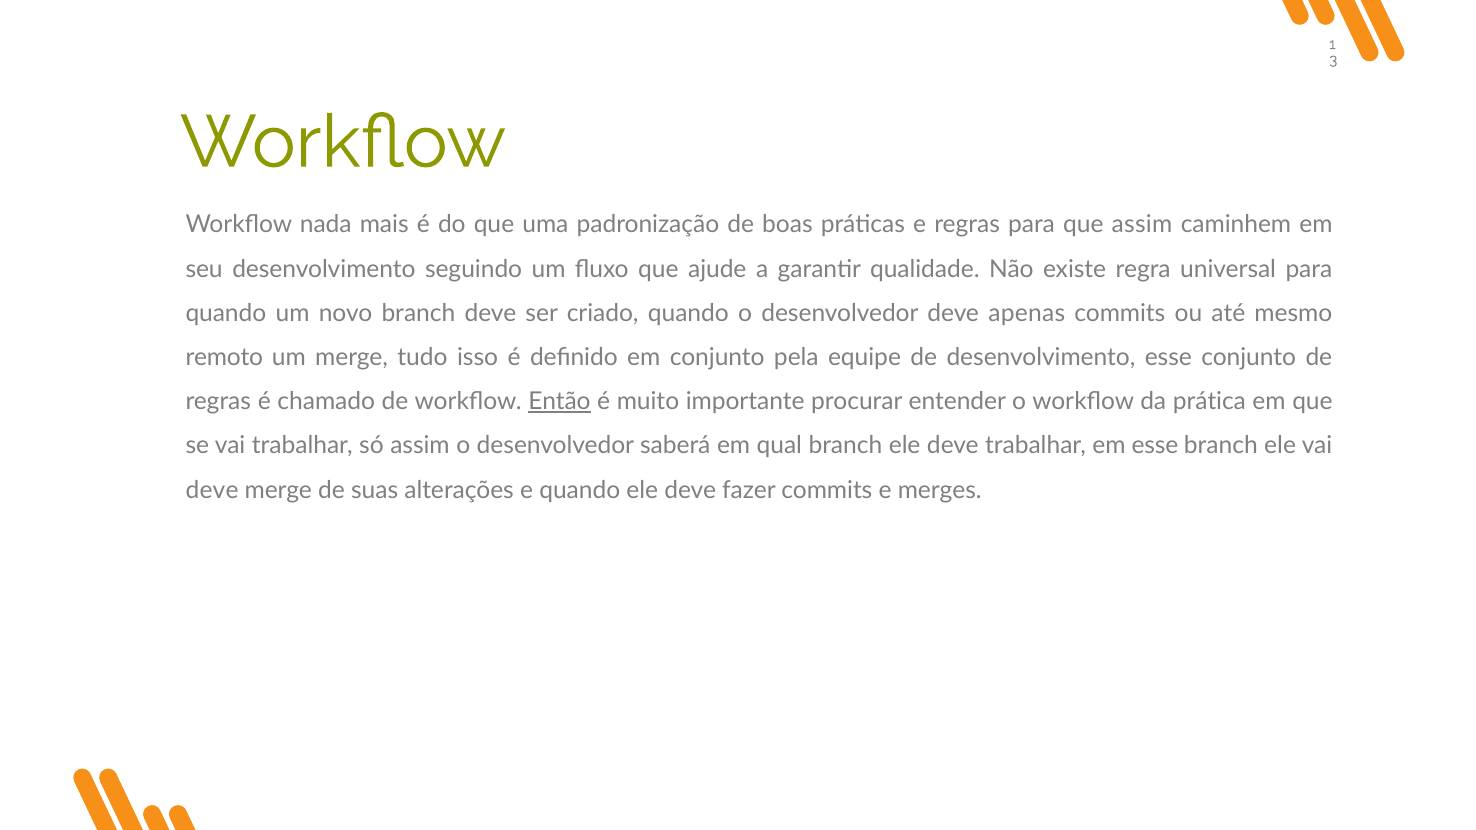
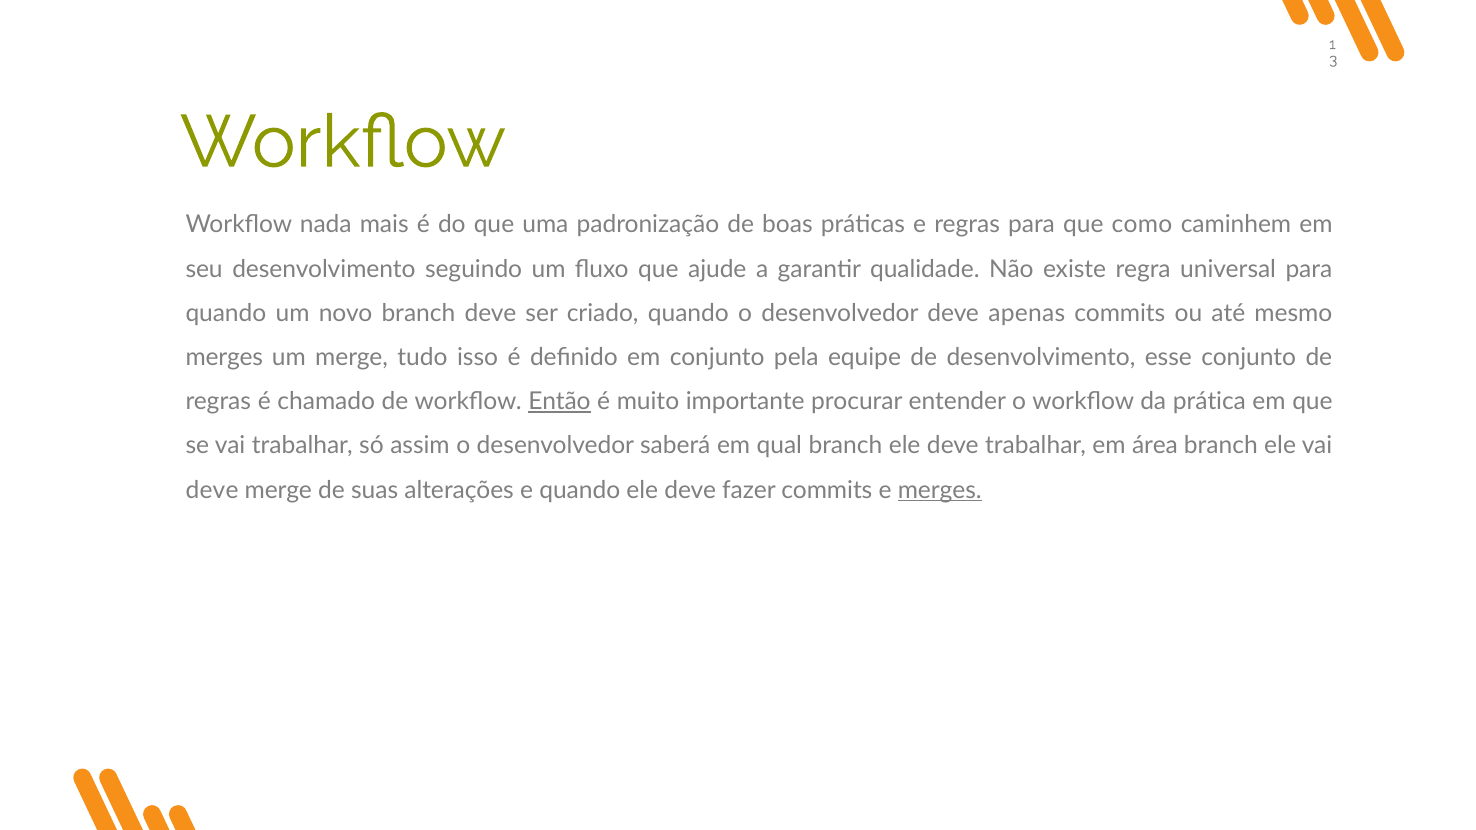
que assim: assim -> como (1142, 225)
remoto: remoto -> merges (224, 357)
em esse: esse -> área (1155, 446)
merges underline: none -> present (940, 490)
